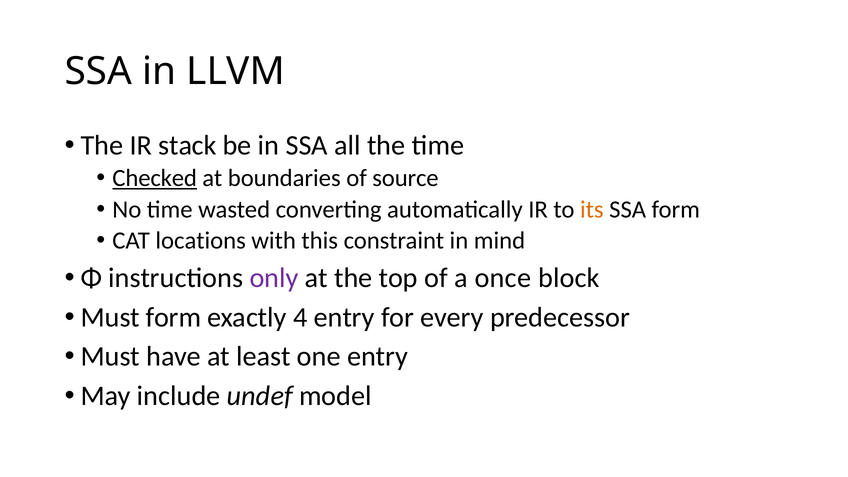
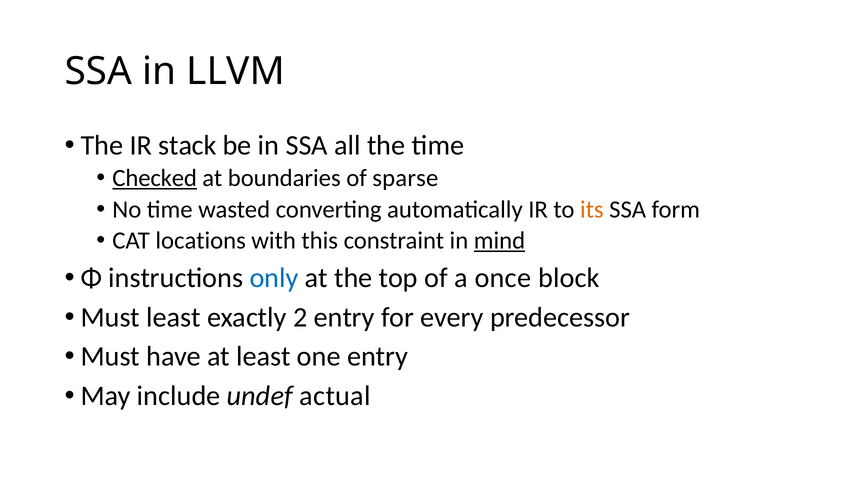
source: source -> sparse (405, 178)
mind underline: none -> present (499, 240)
only colour: purple -> blue (274, 278)
Must form: form -> least (173, 317)
4: 4 -> 2 (300, 317)
model: model -> actual (335, 396)
